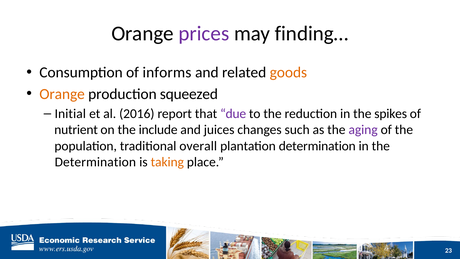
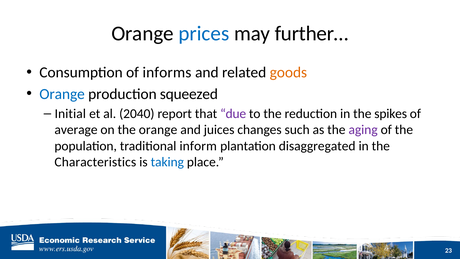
prices colour: purple -> blue (204, 33)
finding…: finding… -> further… (312, 33)
Orange colour: orange -> blue (62, 94)
2016: 2016 -> 2040 (137, 114)
nutrient: nutrient -> average (76, 130)
the include: include -> orange (158, 130)
overall: overall -> inform (198, 146)
plantation determination: determination -> disaggregated (317, 146)
Determination: Determination -> Characteristics (95, 162)
taking colour: orange -> blue (167, 162)
